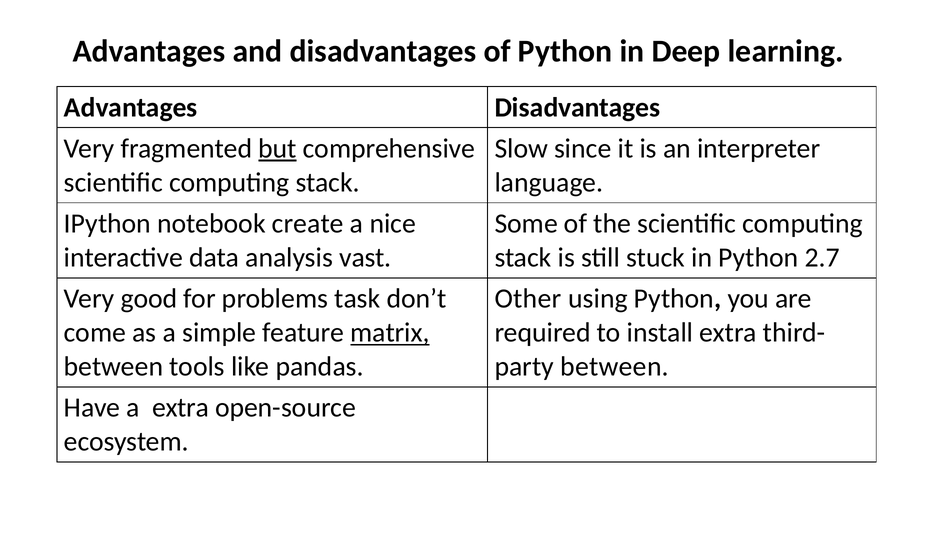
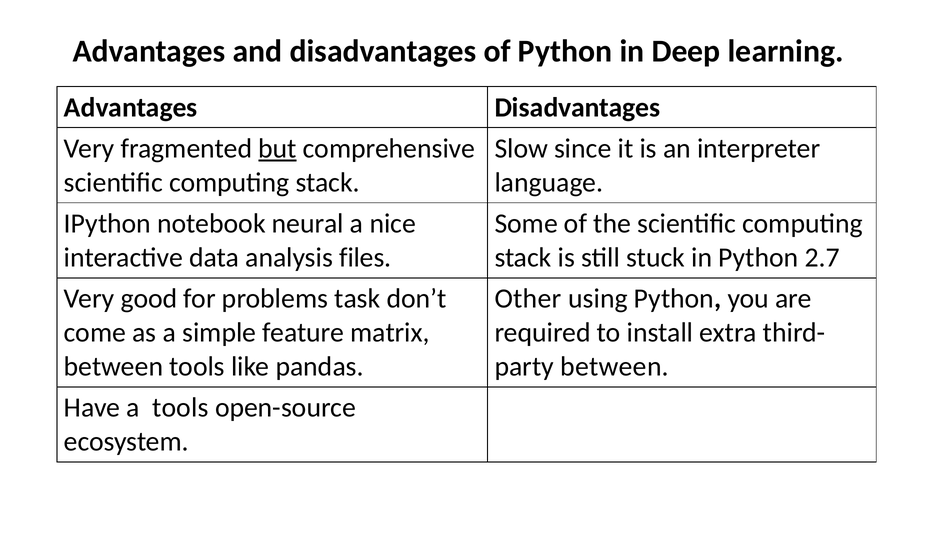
create: create -> neural (308, 223)
vast: vast -> files (365, 257)
matrix underline: present -> none (390, 332)
a extra: extra -> tools (180, 407)
